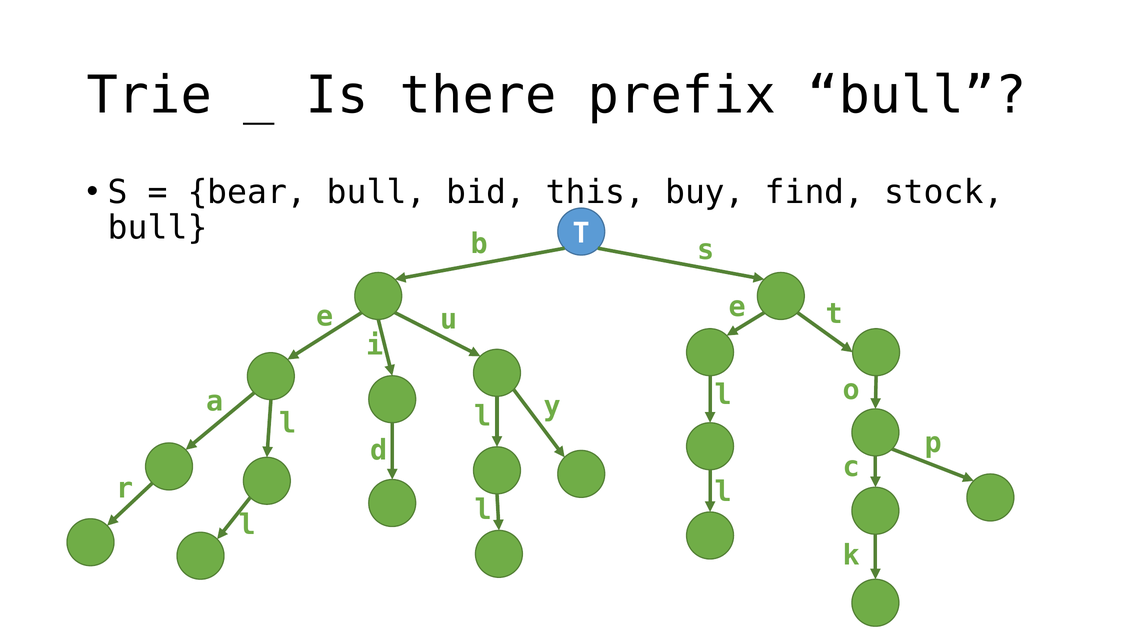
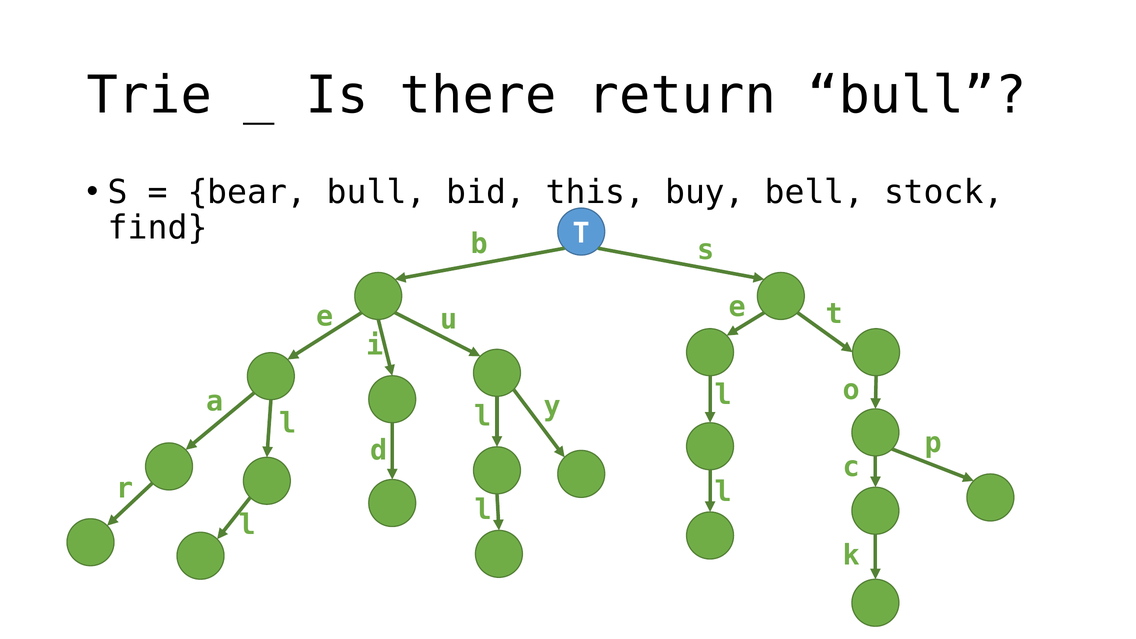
prefix: prefix -> return (682, 95)
find: find -> bell (814, 192)
bull: bull -> find (158, 228)
